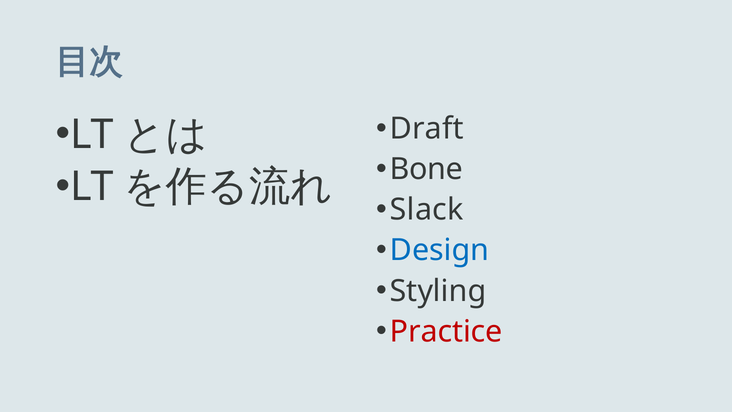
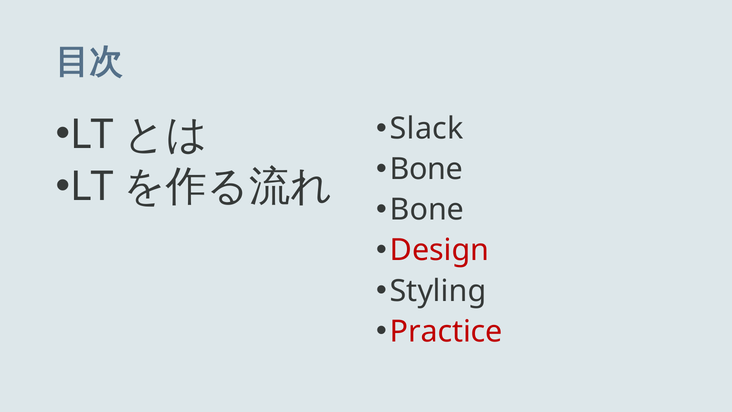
Draft: Draft -> Slack (427, 129)
Slack: Slack -> Bone (427, 210)
Design colour: blue -> red (440, 250)
